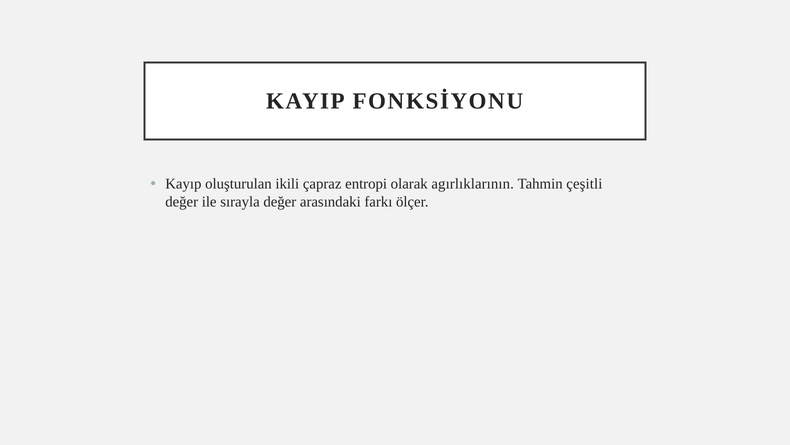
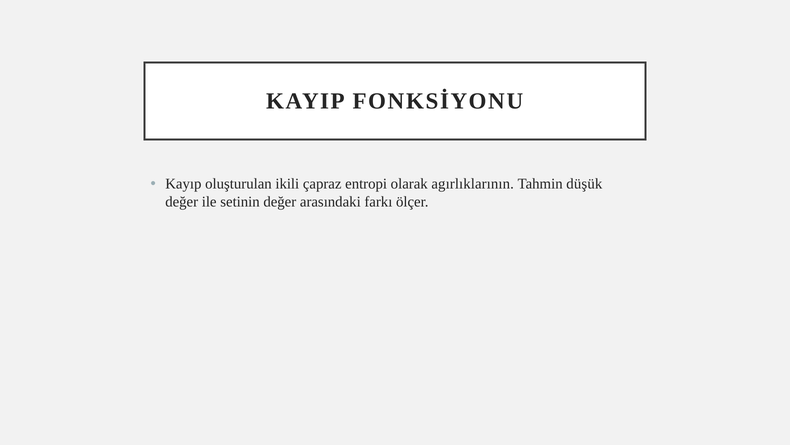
çeşitli: çeşitli -> düşük (584, 184)
sırayla: sırayla -> setinin (240, 202)
